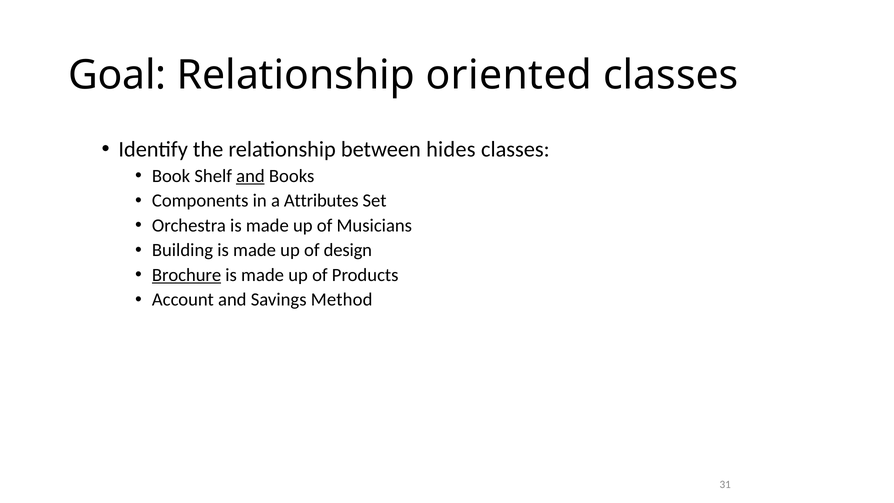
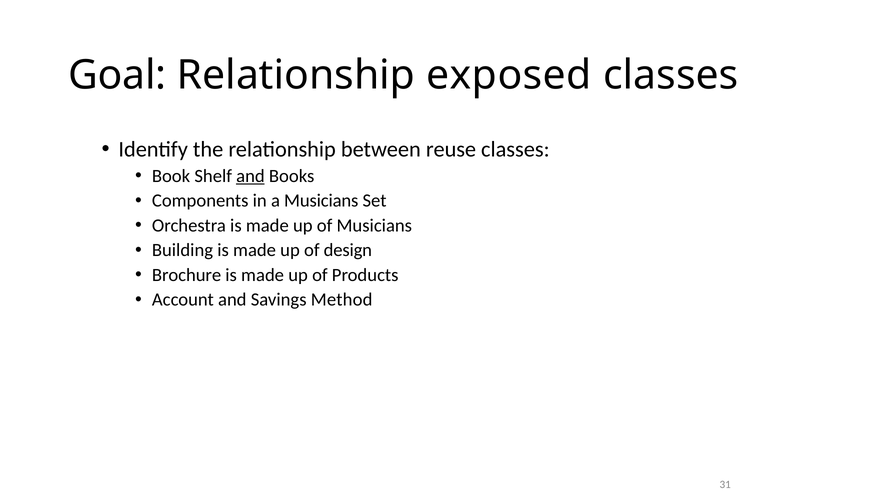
oriented: oriented -> exposed (509, 75)
hides: hides -> reuse (451, 149)
a Attributes: Attributes -> Musicians (321, 201)
Brochure underline: present -> none (187, 275)
